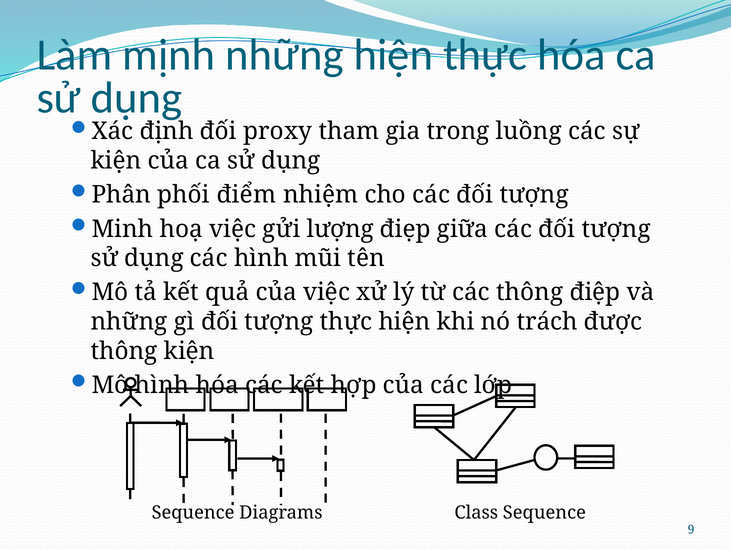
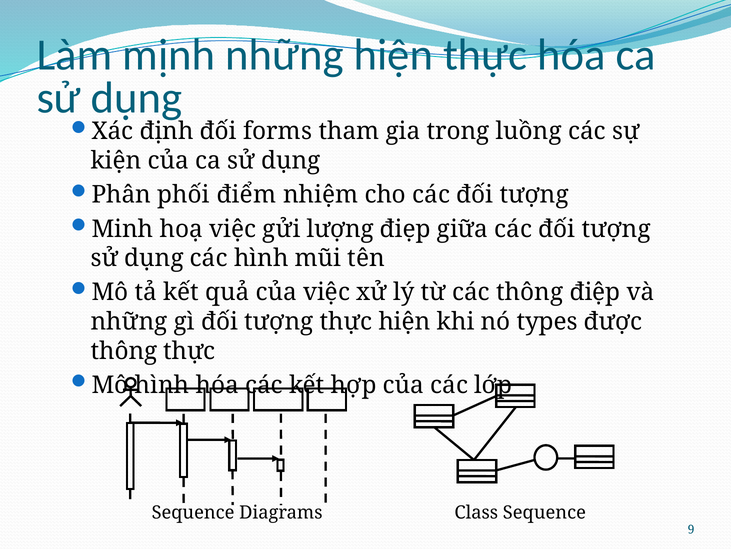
proxy: proxy -> forms (278, 131)
trách: trách -> types (547, 321)
thông kiện: kiện -> thực (189, 350)
